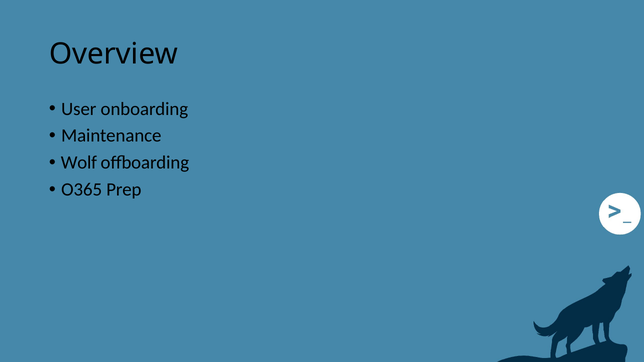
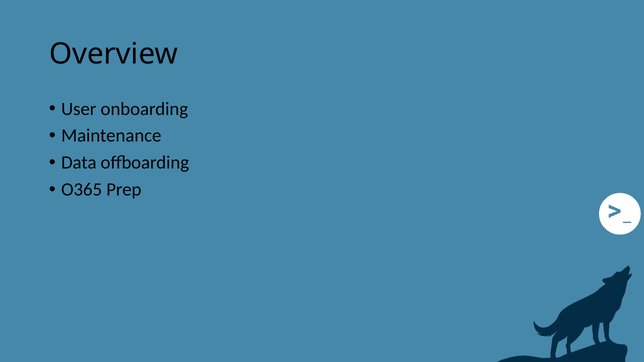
Wolf: Wolf -> Data (79, 163)
